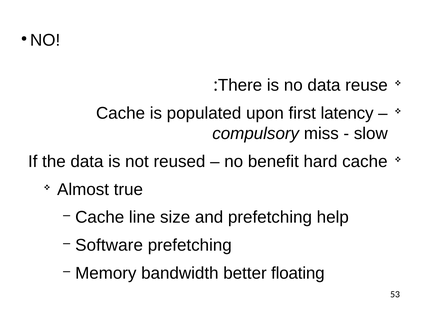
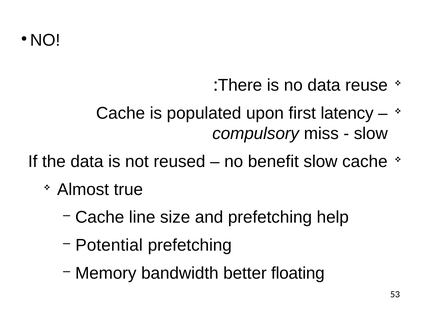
benefit hard: hard -> slow (321, 161)
Software: Software -> Potential (109, 245)
